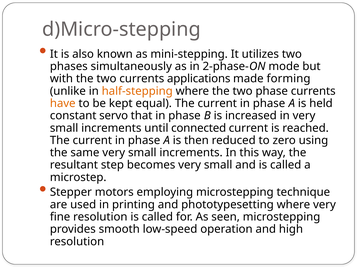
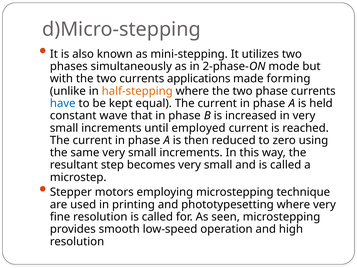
have colour: orange -> blue (63, 103)
servo: servo -> wave (114, 116)
connected: connected -> employed (199, 128)
